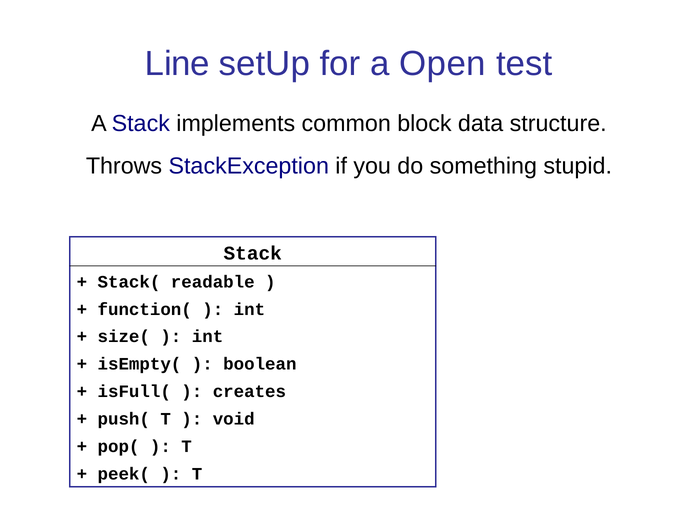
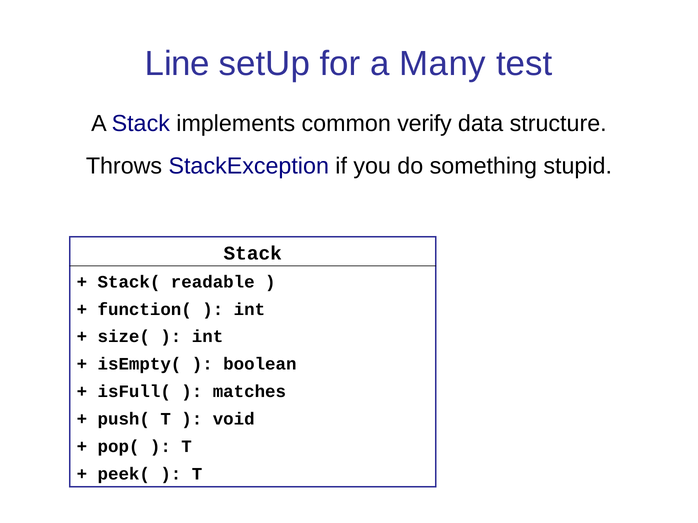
Open: Open -> Many (443, 64)
block: block -> verify (425, 124)
creates: creates -> matches (249, 392)
